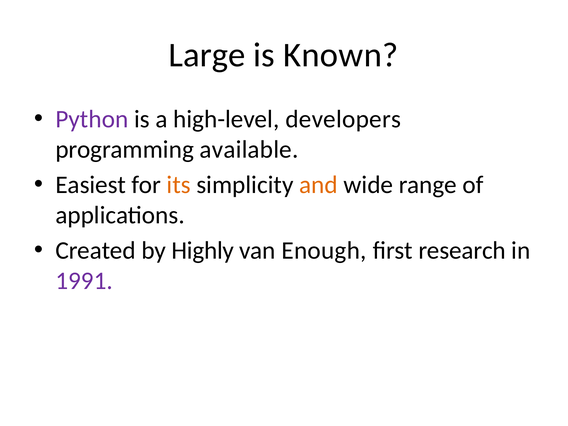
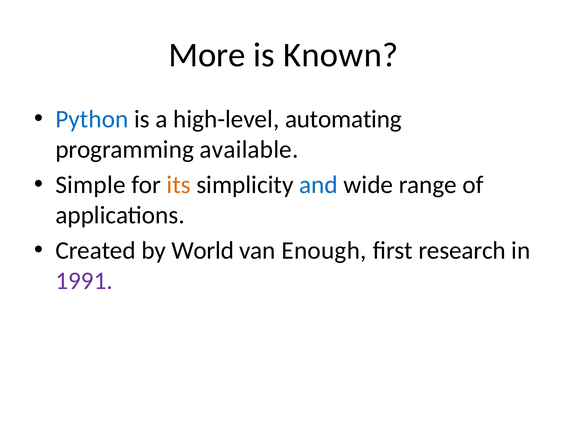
Large: Large -> More (207, 55)
Python colour: purple -> blue (92, 119)
developers: developers -> automating (343, 119)
Easiest: Easiest -> Simple (91, 185)
and colour: orange -> blue (318, 185)
Highly: Highly -> World (203, 250)
